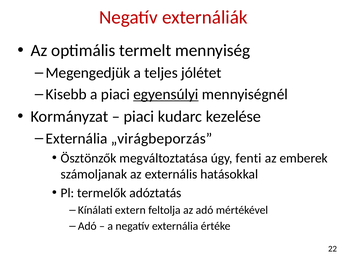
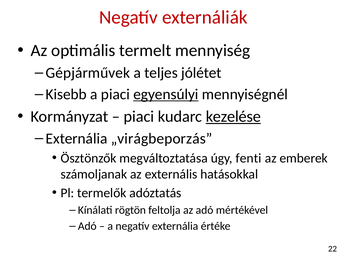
Megengedjük: Megengedjük -> Gépjárművek (88, 73)
kezelése underline: none -> present (233, 117)
extern: extern -> rögtön (130, 210)
